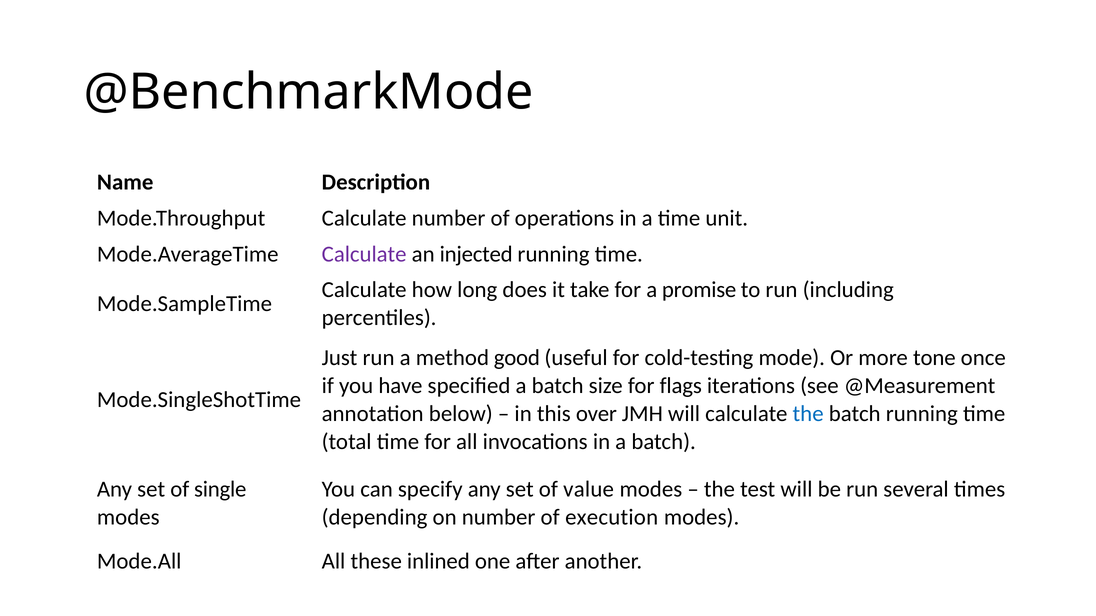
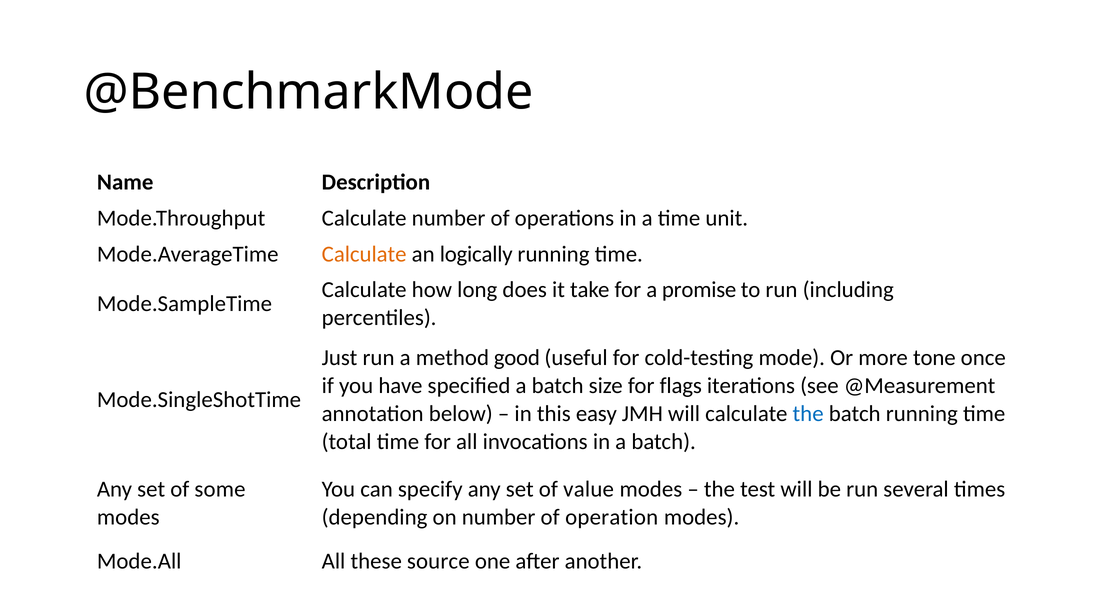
Calculate colour: purple -> orange (364, 254)
injected: injected -> logically (476, 254)
over: over -> easy (596, 414)
single: single -> some (220, 490)
execution: execution -> operation (612, 518)
inlined: inlined -> source (438, 562)
